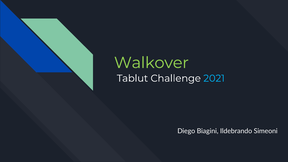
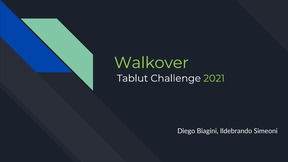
2021 colour: light blue -> light green (214, 78)
